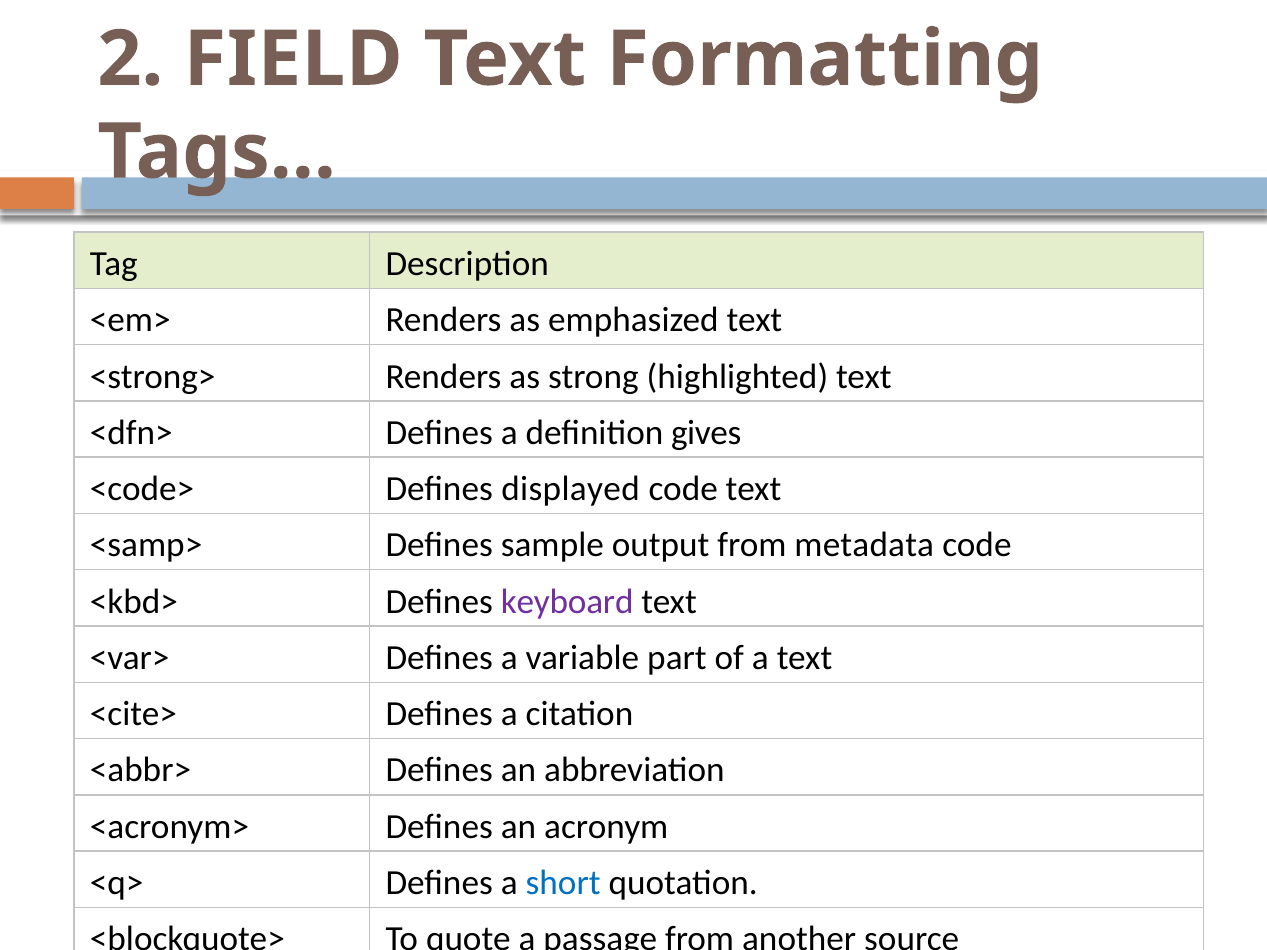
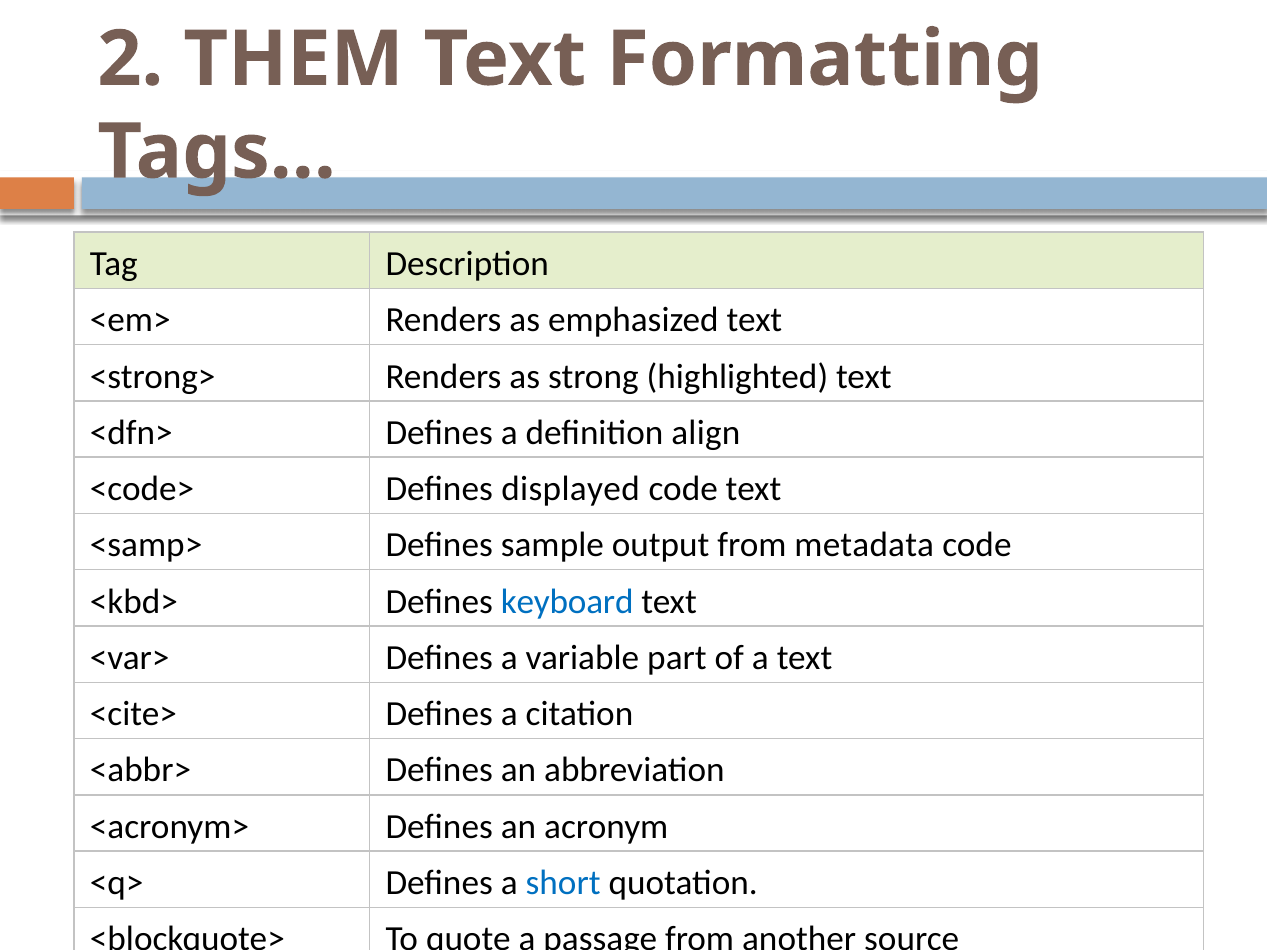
FIELD: FIELD -> THEM (294, 59)
gives: gives -> align (706, 433)
keyboard colour: purple -> blue (567, 602)
